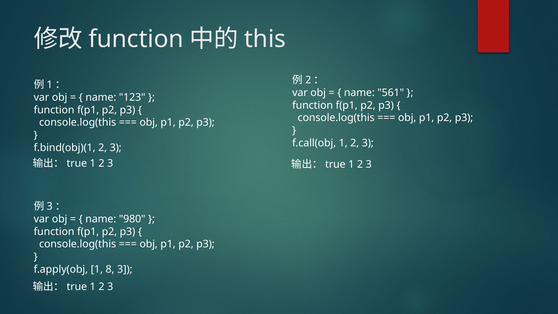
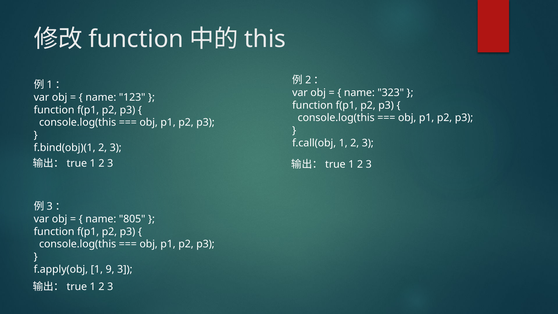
561: 561 -> 323 (391, 93)
980: 980 -> 805 (132, 219)
8: 8 -> 9 (110, 269)
